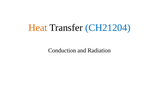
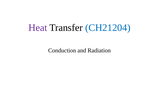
Heat colour: orange -> purple (38, 28)
